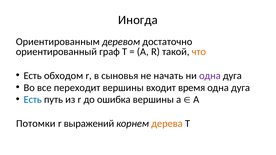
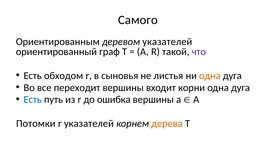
Иногда: Иногда -> Самого (138, 20)
деревом достаточно: достаточно -> указателей (167, 42)
что colour: orange -> purple (199, 52)
начать: начать -> листья (168, 76)
одна colour: purple -> orange (210, 76)
время: время -> корни (192, 88)
r выражений: выражений -> указателей (89, 124)
